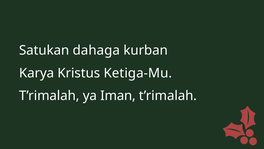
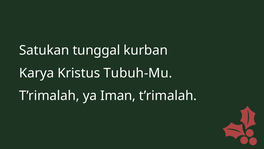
dahaga: dahaga -> tunggal (96, 50)
Ketiga-Mu: Ketiga-Mu -> Tubuh-Mu (138, 73)
